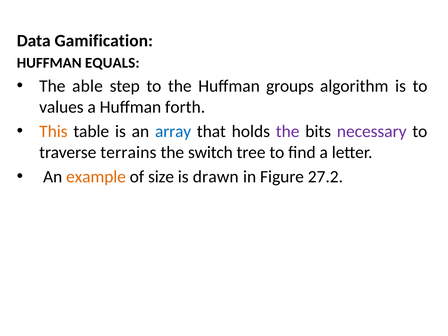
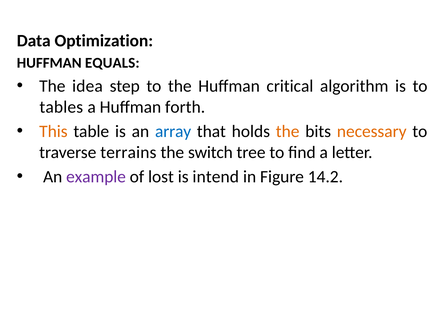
Gamification: Gamification -> Optimization (104, 41)
able: able -> idea (87, 86)
groups: groups -> critical (290, 86)
values: values -> tables (61, 107)
the colour: purple -> orange (288, 131)
necessary colour: purple -> orange (372, 131)
example colour: orange -> purple (96, 177)
size: size -> lost (161, 177)
drawn: drawn -> intend (216, 177)
27.2: 27.2 -> 14.2 (325, 177)
